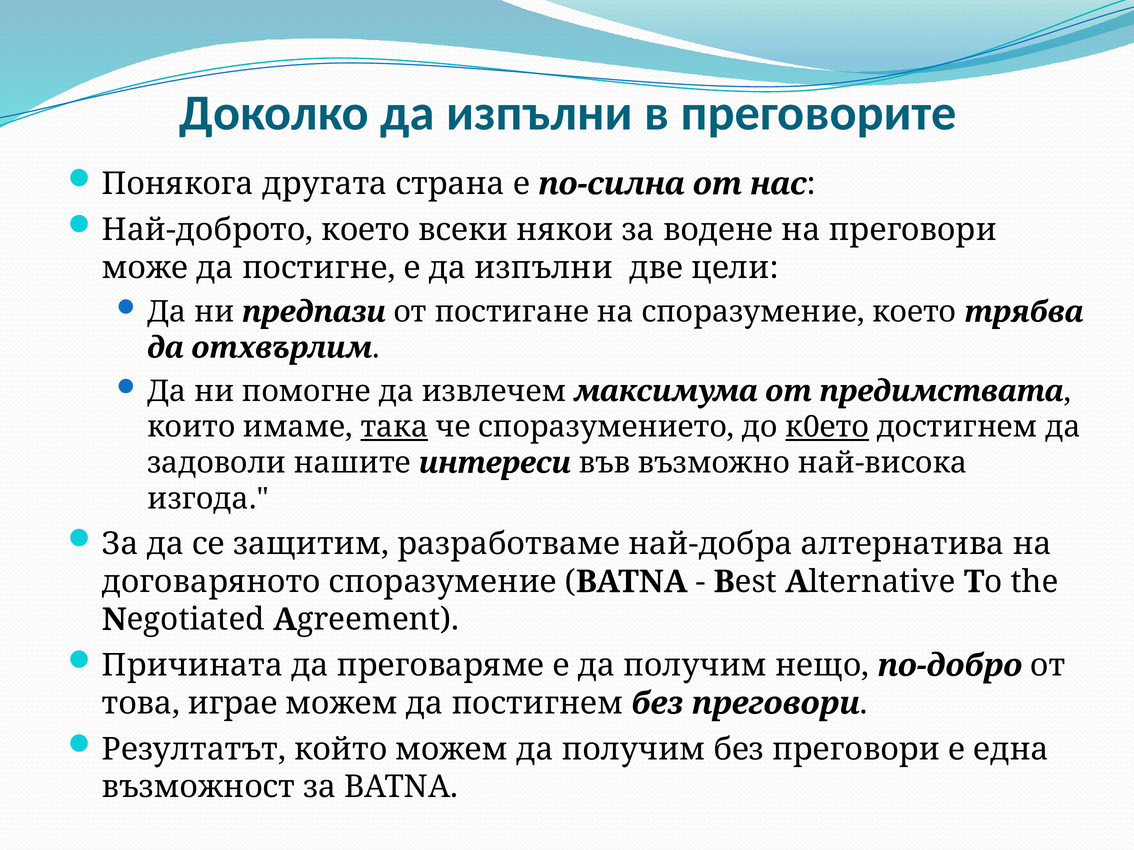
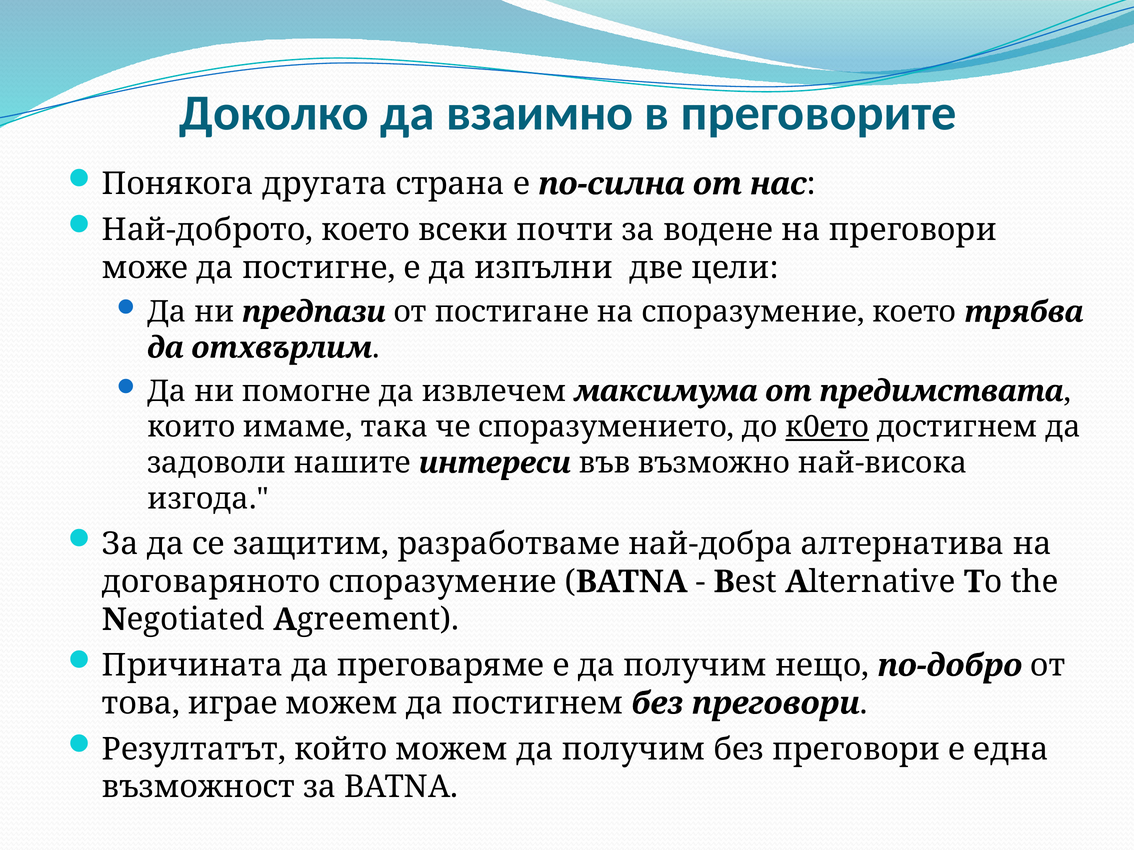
Доколко да изпълни: изпълни -> взаимно (540, 113)
някои: някои -> почти (565, 230)
така underline: present -> none (394, 427)
